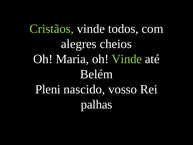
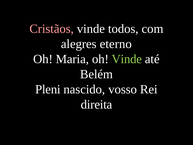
Cristãos colour: light green -> pink (52, 29)
cheios: cheios -> eterno (116, 44)
palhas: palhas -> direita (97, 104)
